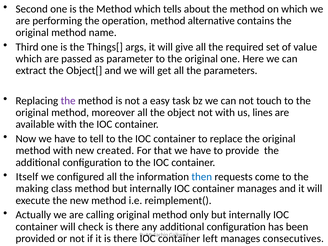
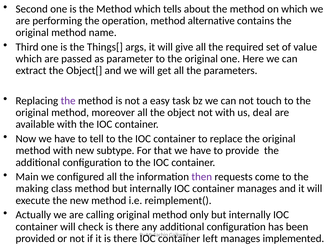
lines: lines -> deal (262, 113)
created: created -> subtype (116, 151)
Itself: Itself -> Main (27, 177)
then colour: blue -> purple (202, 177)
consecutives: consecutives -> implemented (293, 238)
